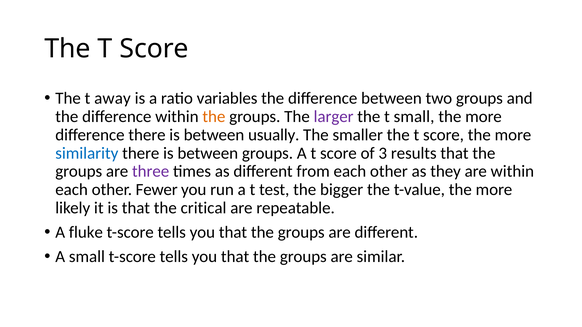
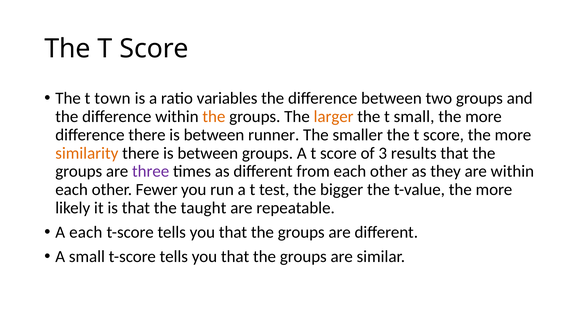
away: away -> town (112, 98)
larger colour: purple -> orange (334, 117)
usually: usually -> runner (274, 135)
similarity colour: blue -> orange (87, 153)
critical: critical -> taught (204, 208)
A fluke: fluke -> each (86, 233)
